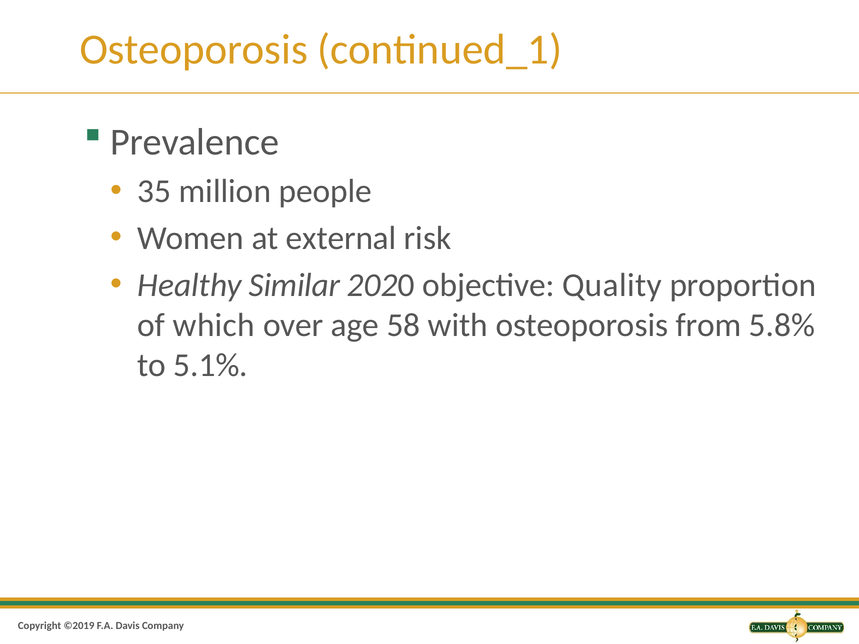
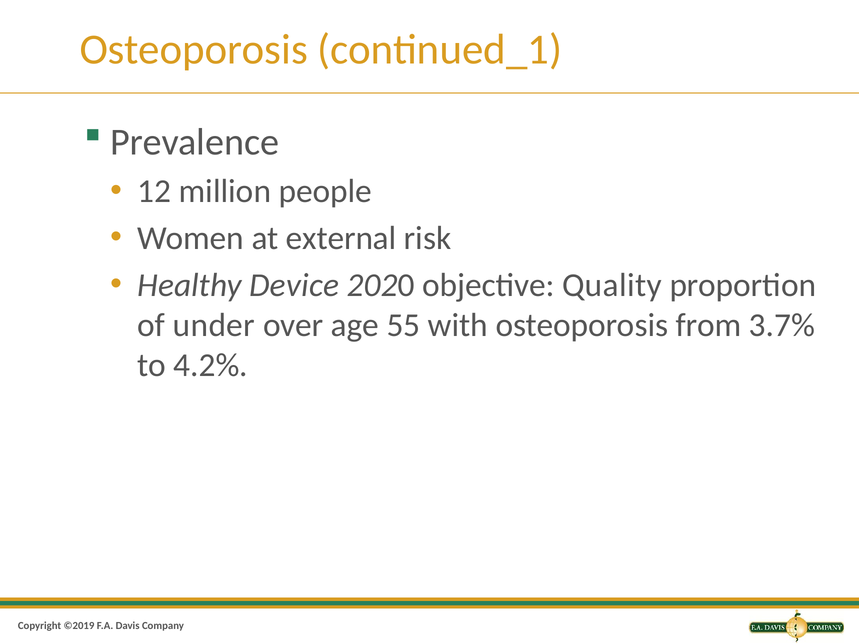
35: 35 -> 12 (154, 191)
Similar: Similar -> Device (294, 285)
which: which -> under (214, 325)
58: 58 -> 55 (403, 325)
5.8%: 5.8% -> 3.7% (782, 325)
5.1%: 5.1% -> 4.2% (211, 365)
